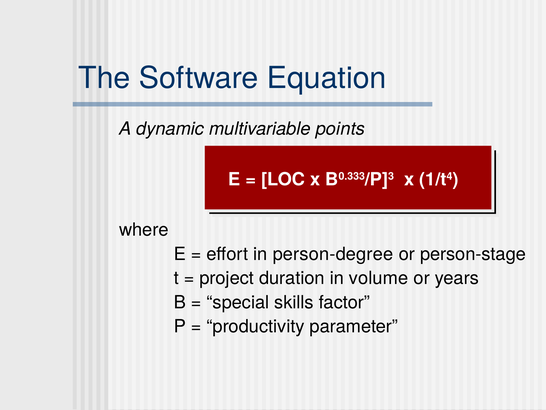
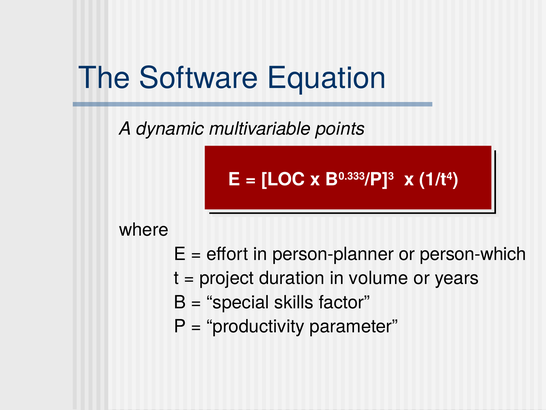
person-degree: person-degree -> person-planner (333, 254)
person-stage: person-stage -> person-which (473, 254)
